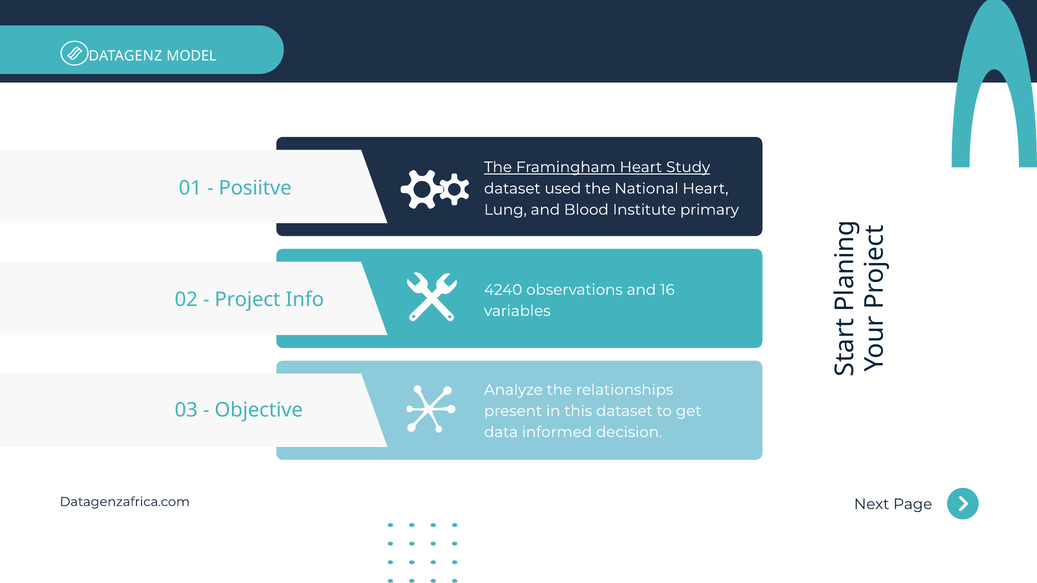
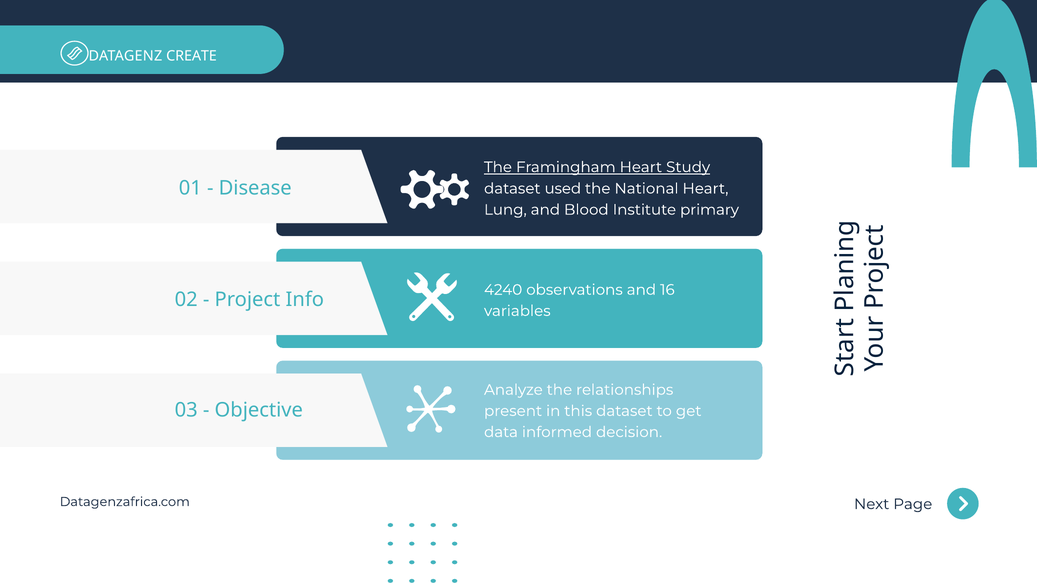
MODEL: MODEL -> CREATE (192, 56)
Posiitve: Posiitve -> Disease (255, 188)
